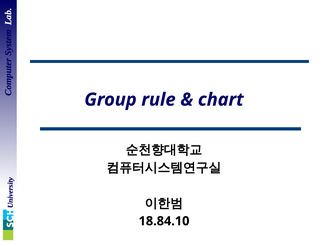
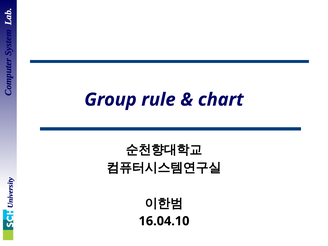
18.84.10: 18.84.10 -> 16.04.10 (164, 221)
